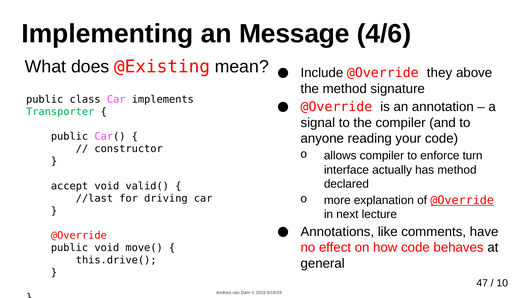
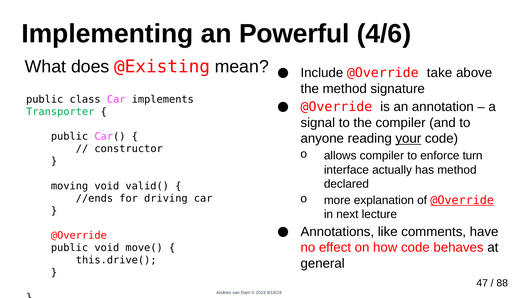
Message: Message -> Powerful (294, 34)
they: they -> take (440, 73)
your underline: none -> present (408, 139)
accept: accept -> moving (70, 186)
//last: //last -> //ends (94, 198)
10: 10 -> 88 (502, 283)
